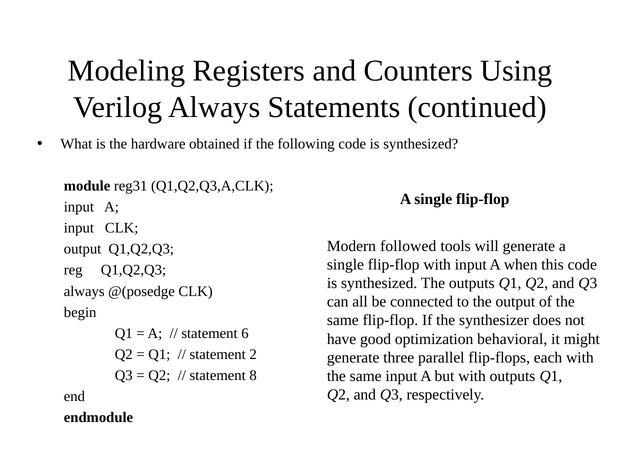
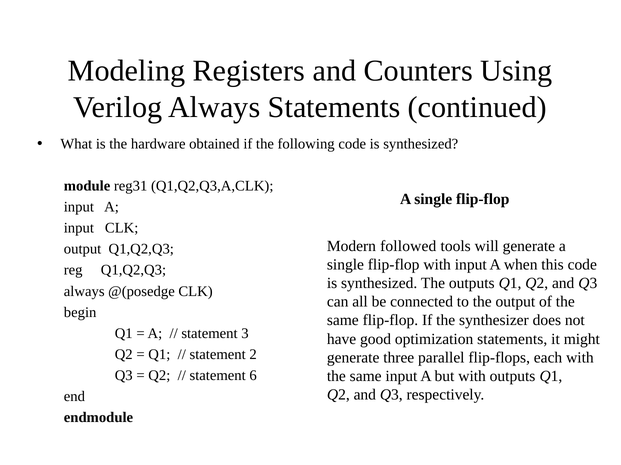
6: 6 -> 3 (245, 334)
optimization behavioral: behavioral -> statements (512, 339)
8: 8 -> 6 (253, 376)
